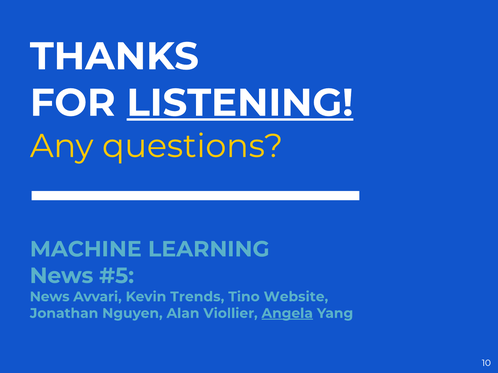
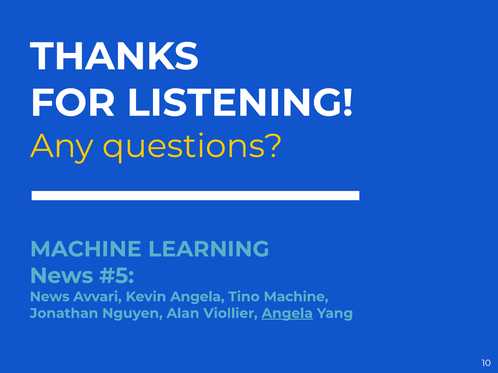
LISTENING underline: present -> none (240, 103)
Kevin Trends: Trends -> Angela (197, 297)
Tino Website: Website -> Machine (296, 297)
